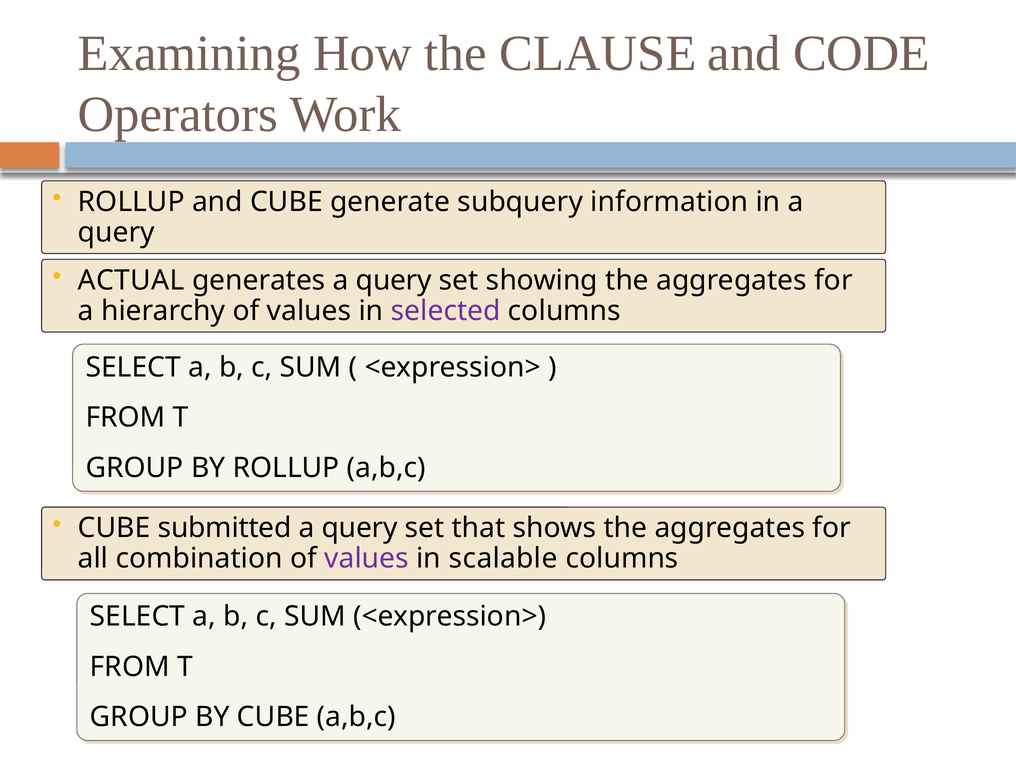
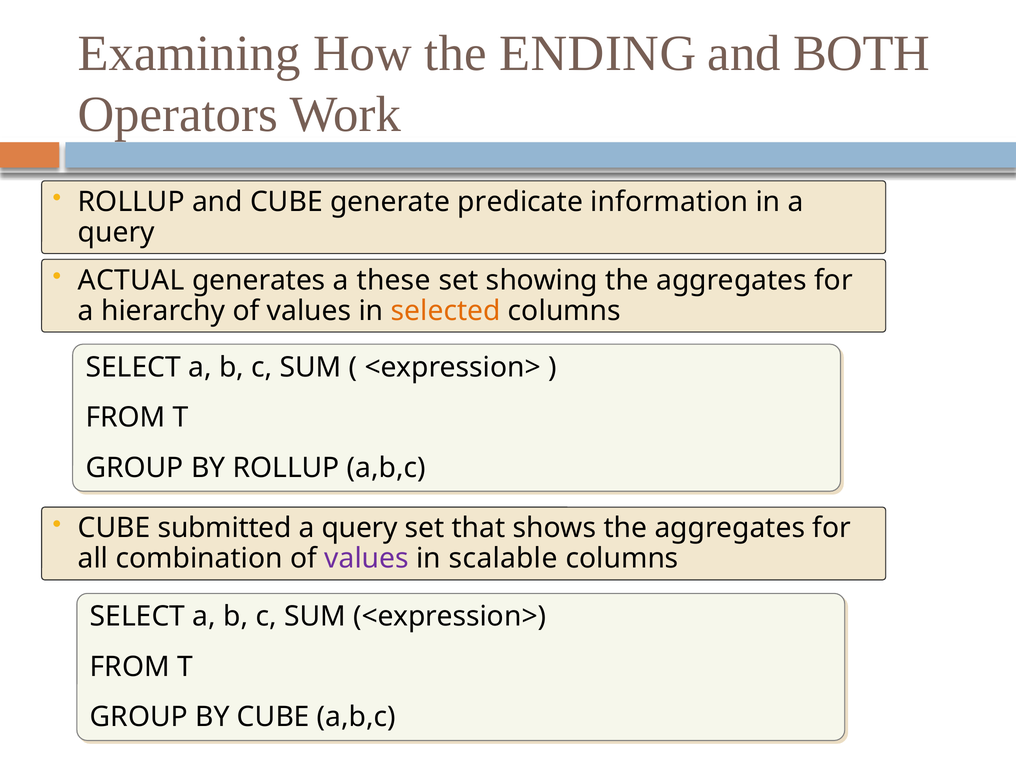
CLAUSE: CLAUSE -> ENDING (598, 53)
CODE: CODE -> BOTH (861, 53)
subquery: subquery -> predicate (520, 202)
generates a query: query -> these (394, 280)
selected colour: purple -> orange (446, 311)
